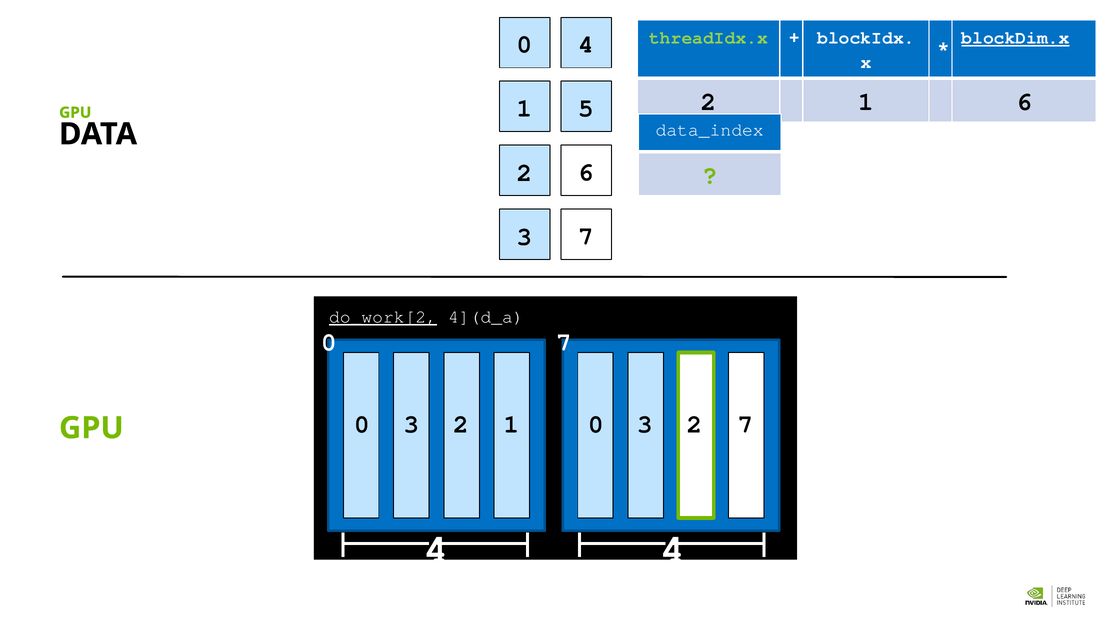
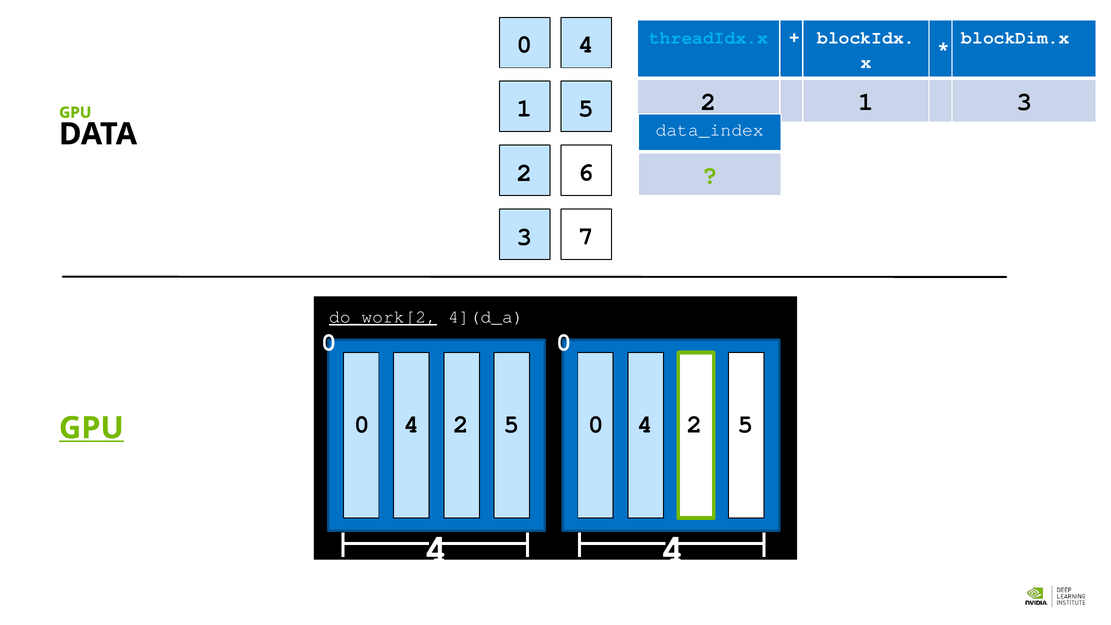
threadIdx.x colour: light green -> light blue (709, 38)
blockDim.x underline: present -> none (1015, 38)
1 6: 6 -> 3 (1024, 102)
0 7: 7 -> 0 (564, 342)
3: 3 -> 4 (411, 424)
1: 1 -> 5 (512, 424)
3: 3 -> 4 (645, 424)
7: 7 -> 5 (746, 424)
GPU underline: none -> present (91, 428)
